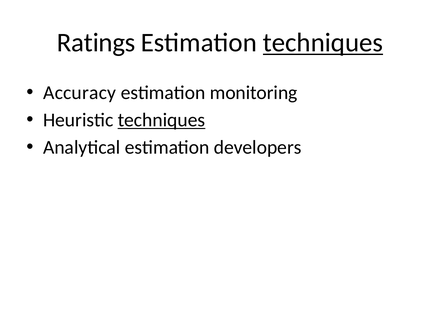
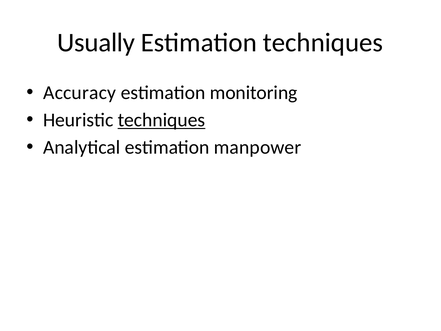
Ratings: Ratings -> Usually (96, 43)
techniques underline: present -> none (323, 43)
developers: developers -> manpower (258, 147)
